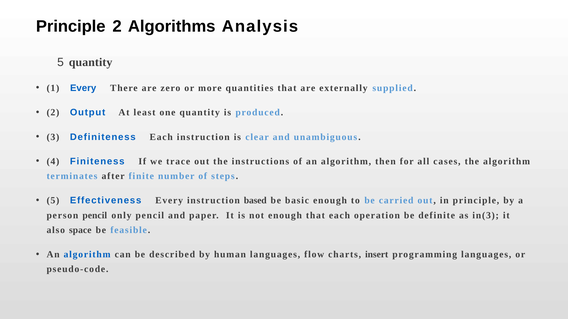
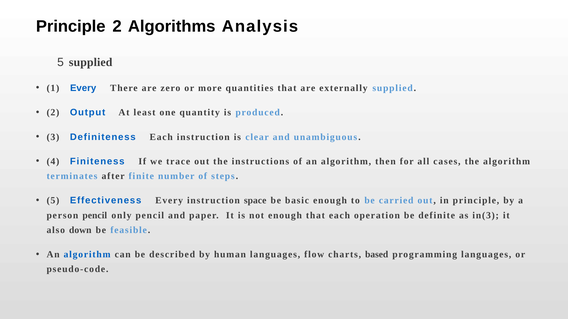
5 quantity: quantity -> supplied (91, 62)
based: based -> space (255, 201)
space: space -> down (80, 230)
insert: insert -> based (377, 255)
